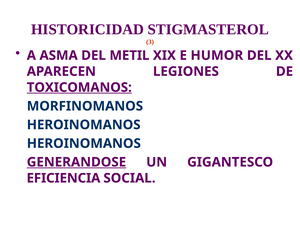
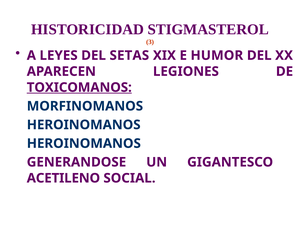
ASMA: ASMA -> LEYES (59, 55)
METIL: METIL -> SETAS (129, 55)
GENERANDOSE underline: present -> none (76, 162)
EFICIENCIA: EFICIENCIA -> ACETILENO (63, 178)
